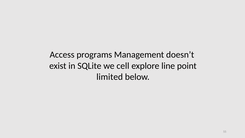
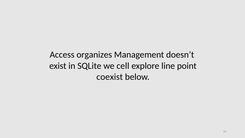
programs: programs -> organizes (94, 55)
limited: limited -> coexist (110, 77)
